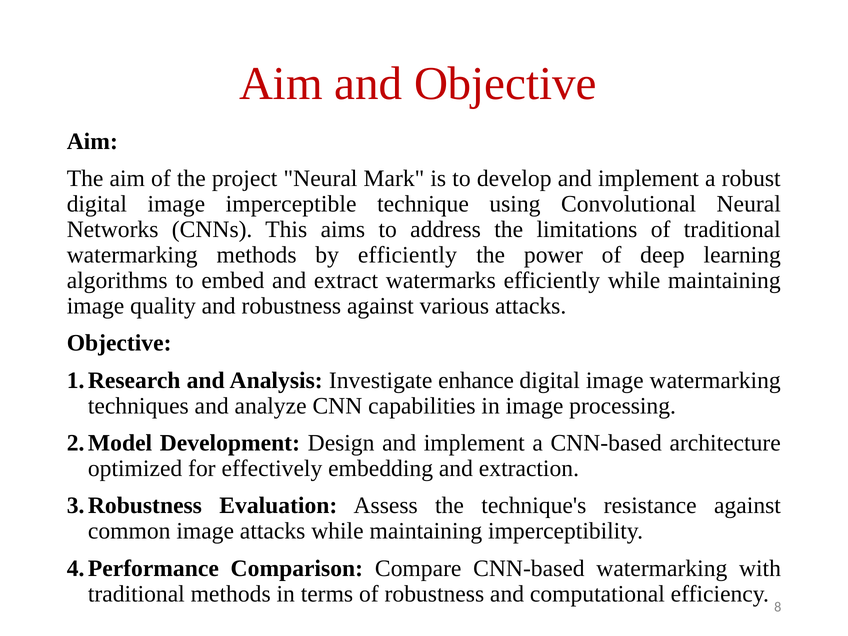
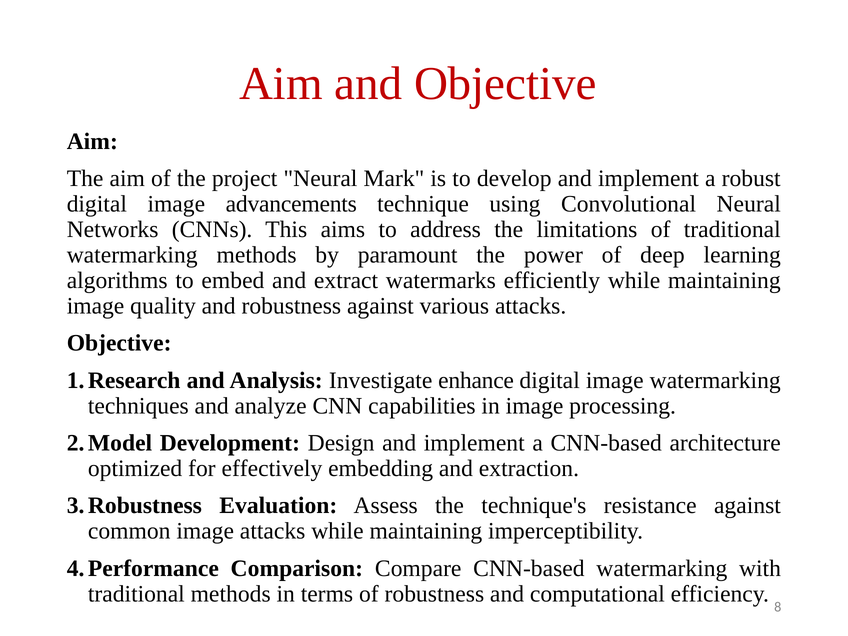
imperceptible: imperceptible -> advancements (291, 204)
by efficiently: efficiently -> paramount (408, 255)
